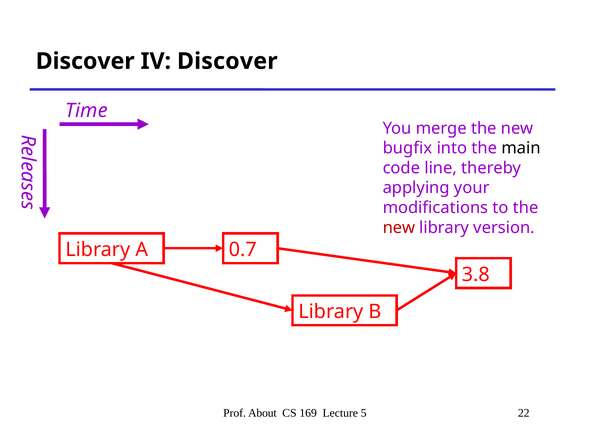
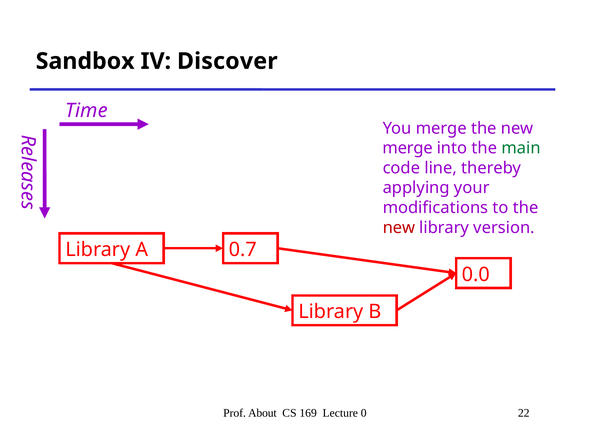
Discover: Discover -> Sandbox (85, 61)
bugfix: bugfix -> merge (408, 148)
main colour: black -> green (521, 148)
3.8: 3.8 -> 0.0 (476, 274)
5: 5 -> 0 (364, 412)
